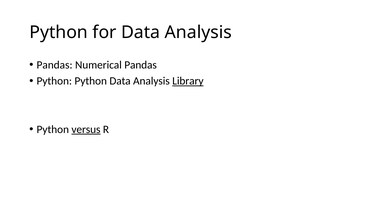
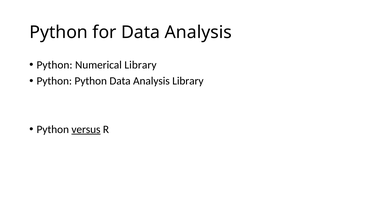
Pandas: Pandas -> Python (55, 65)
Numerical Pandas: Pandas -> Library (140, 65)
Library underline: present -> none (188, 81)
